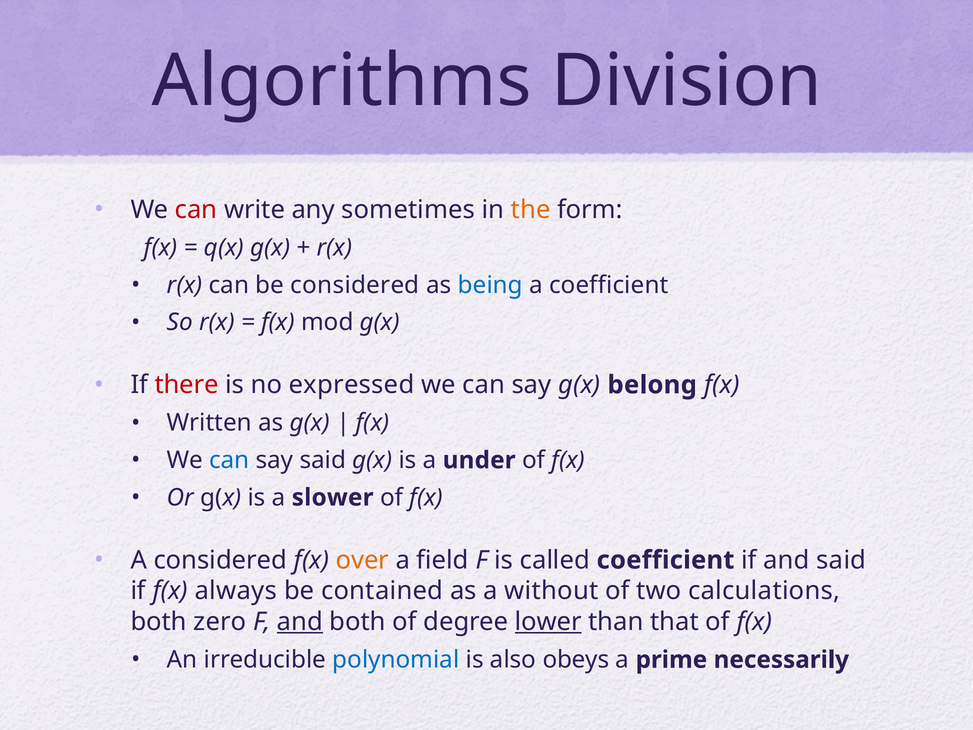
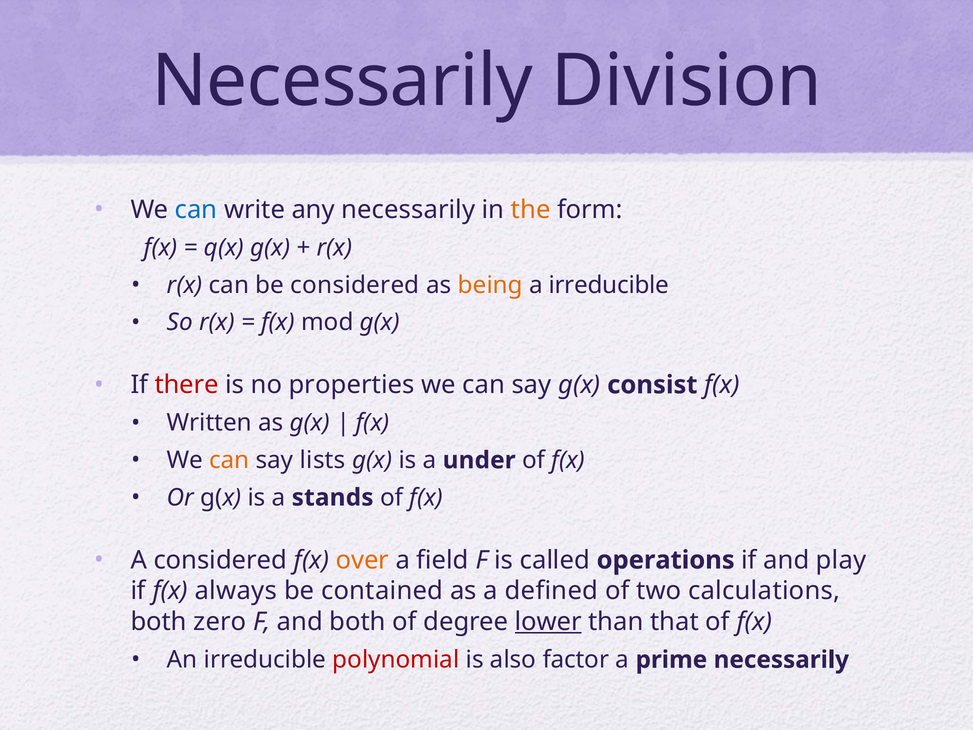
Algorithms: Algorithms -> Necessarily (342, 81)
can colour: red -> blue (196, 210)
any sometimes: sometimes -> necessarily (408, 210)
being colour: blue -> orange (490, 285)
a coefficient: coefficient -> irreducible (609, 285)
expressed: expressed -> properties (352, 385)
belong: belong -> consist (652, 385)
can colour: blue -> orange (229, 460)
say said: said -> lists (323, 460)
slower: slower -> stands (333, 497)
called coefficient: coefficient -> operations (666, 560)
and said: said -> play (841, 560)
without: without -> defined (551, 591)
and underline: present -> none (300, 622)
polynomial colour: blue -> red (396, 660)
obeys: obeys -> factor (576, 660)
